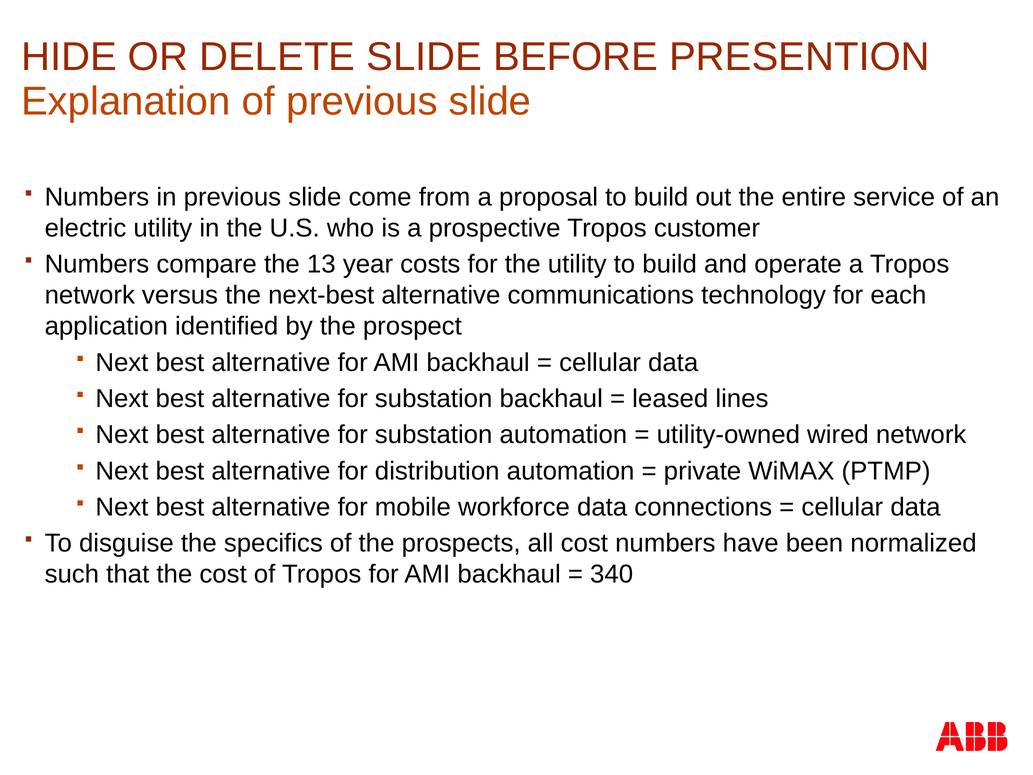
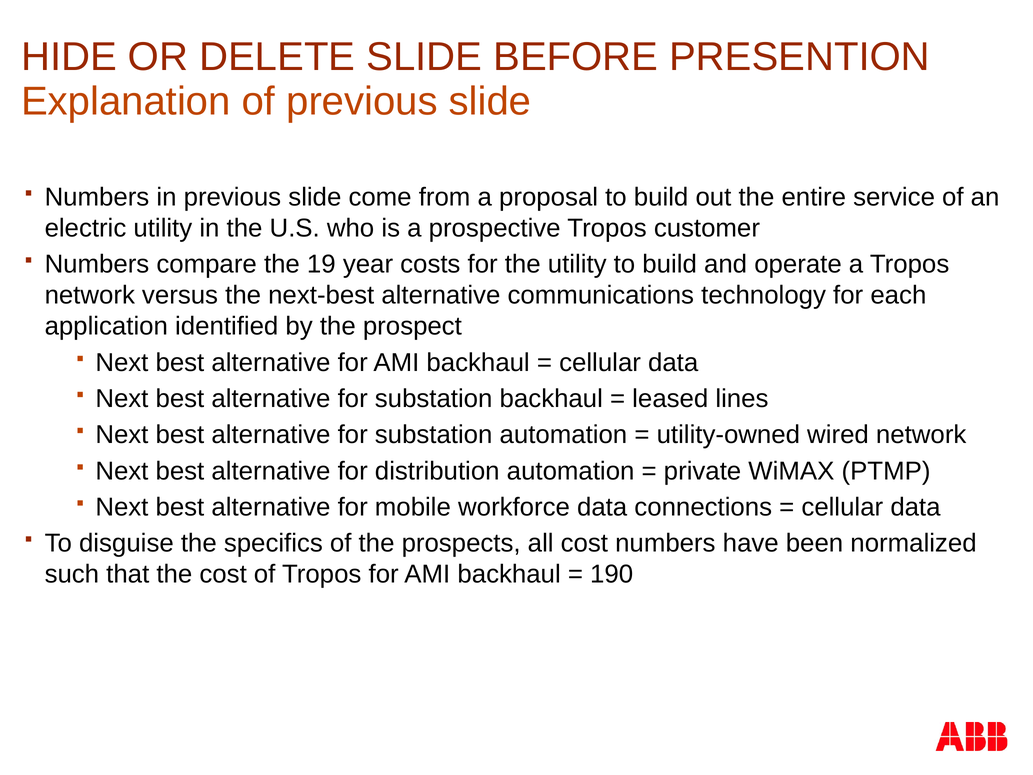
13: 13 -> 19 (321, 264)
340: 340 -> 190 (612, 574)
